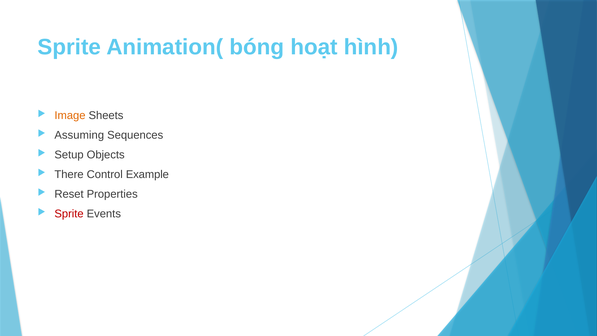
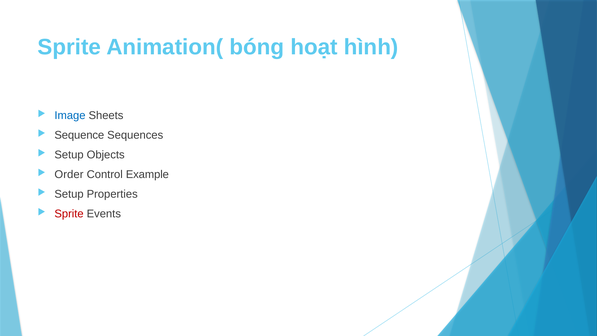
Image colour: orange -> blue (70, 116)
Assuming: Assuming -> Sequence (79, 135)
There: There -> Order (69, 175)
Reset: Reset -> Setup (69, 194)
